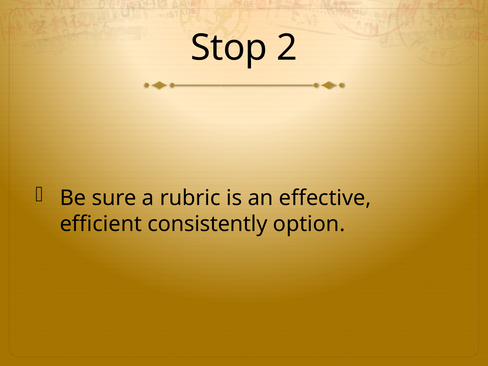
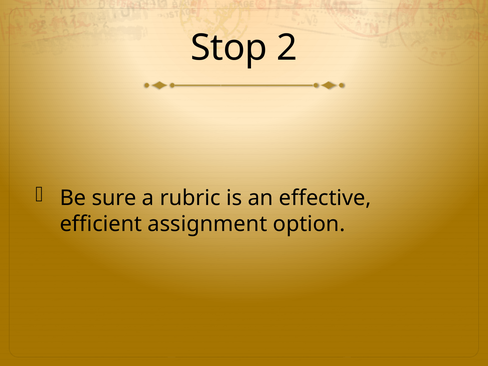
consistently: consistently -> assignment (207, 224)
